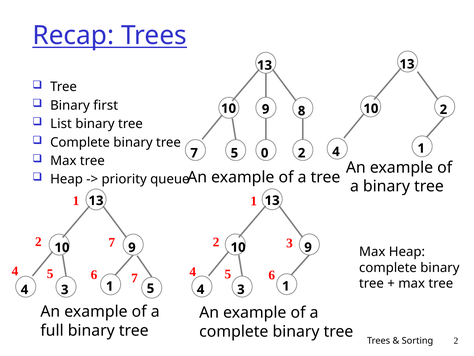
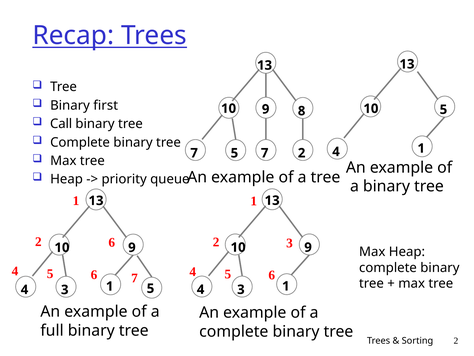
10 2: 2 -> 5 (443, 109)
List: List -> Call (61, 124)
7 0: 0 -> 7 (265, 153)
2 7: 7 -> 6 (112, 242)
